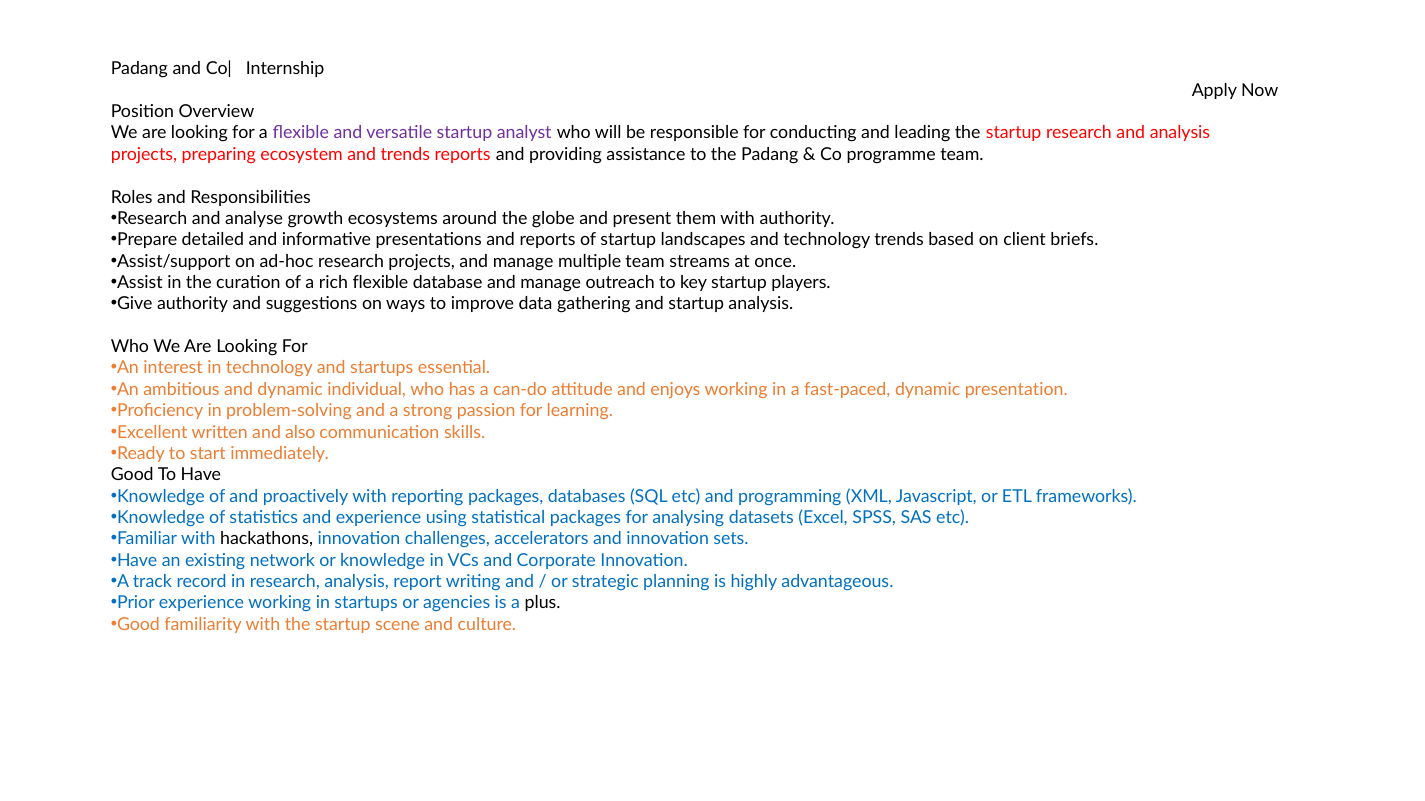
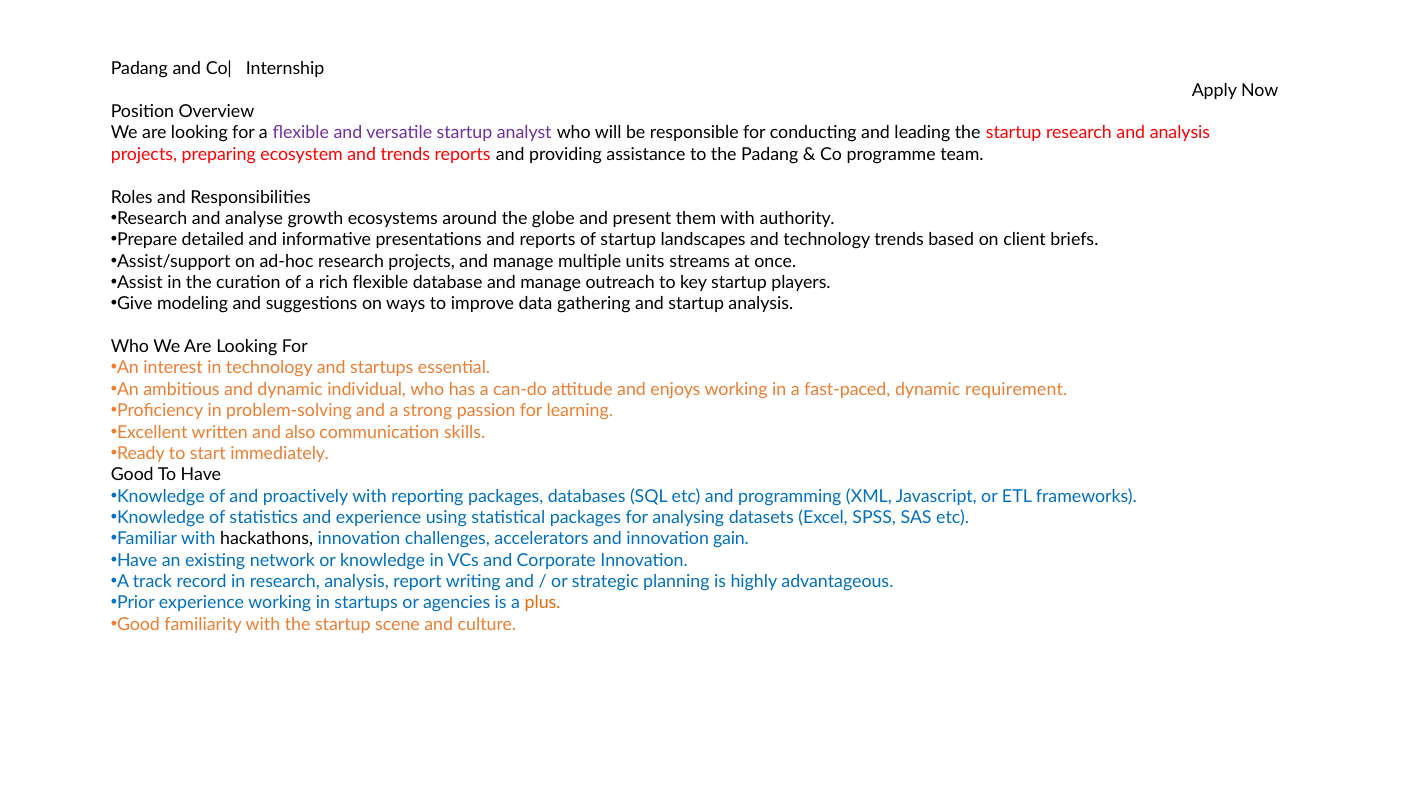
multiple team: team -> units (645, 261)
Give authority: authority -> modeling (193, 304)
presentation: presentation -> requirement (1016, 390)
sets: sets -> gain (731, 539)
plus colour: black -> orange (543, 603)
